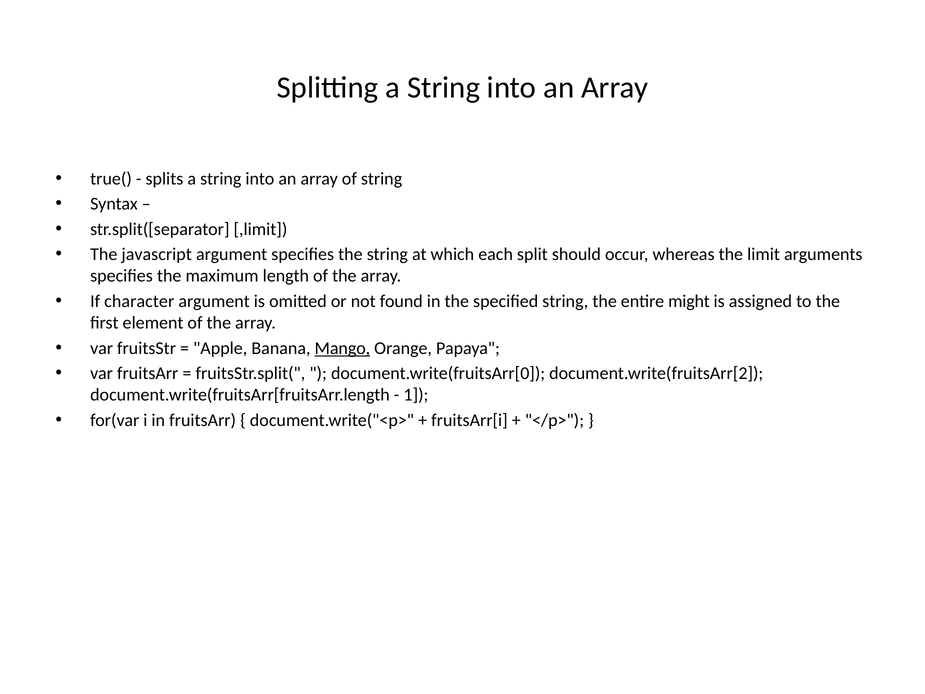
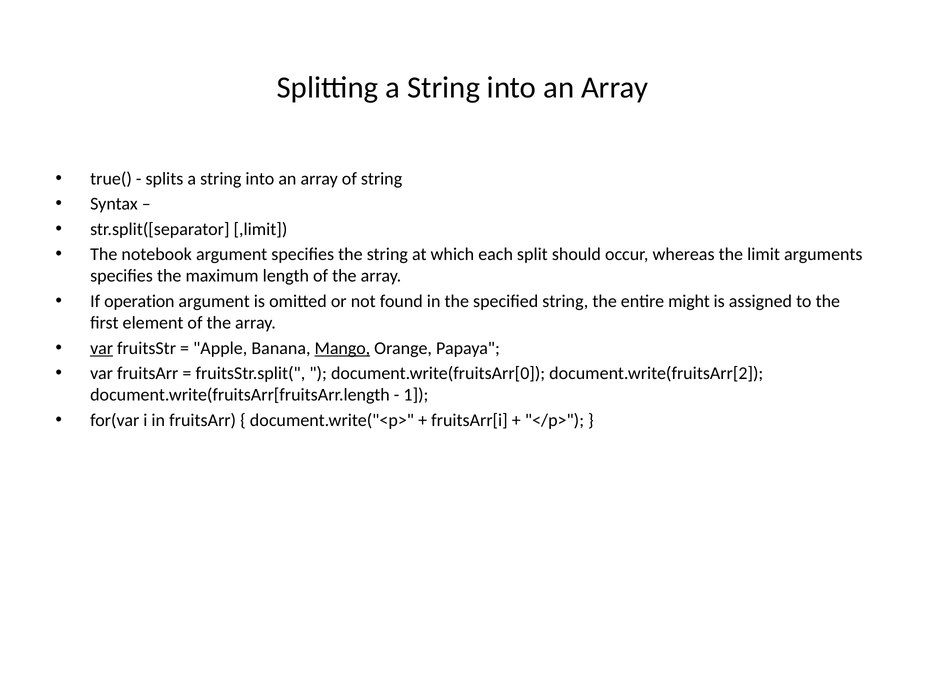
javascript: javascript -> notebook (157, 254)
character: character -> operation (139, 301)
var underline: none -> present (102, 348)
